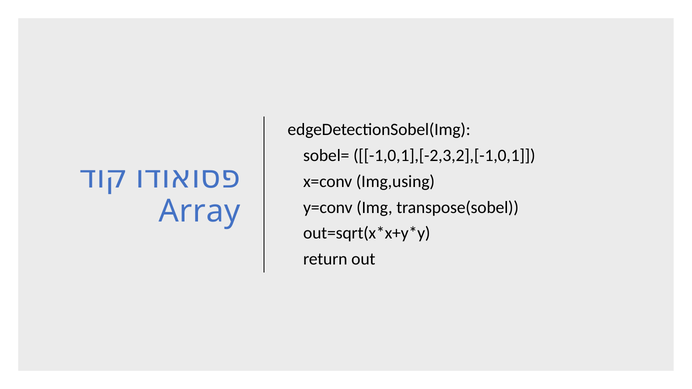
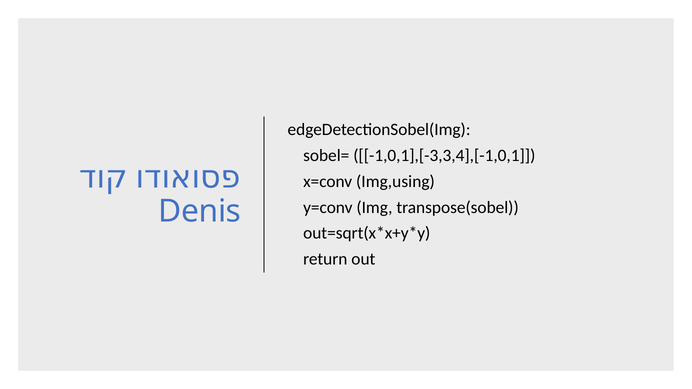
-1,0,1],[-2,3,2],[-1,0,1: -1,0,1],[-2,3,2],[-1,0,1 -> -1,0,1],[-3,3,4],[-1,0,1 (444, 156)
Array: Array -> Denis (200, 212)
